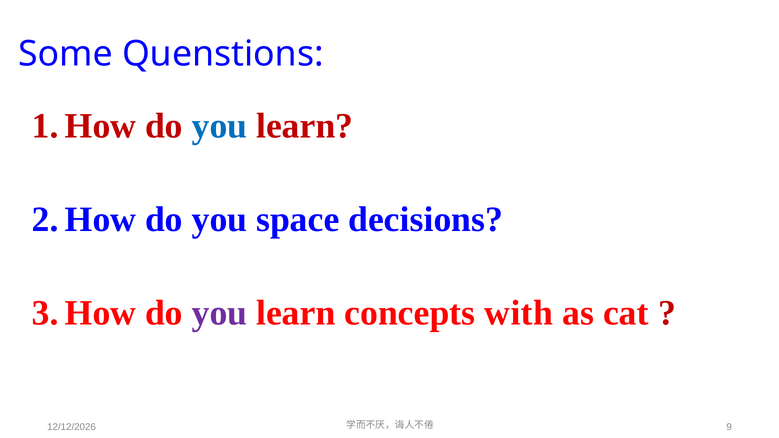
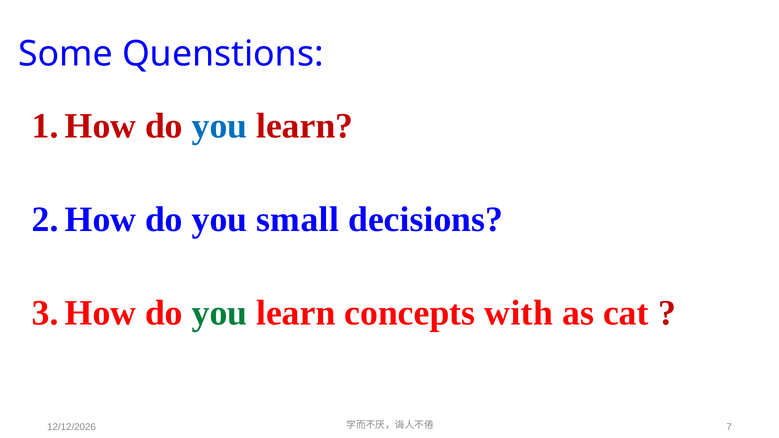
space: space -> small (298, 220)
you colour: purple -> green (219, 313)
9: 9 -> 7 (729, 427)
